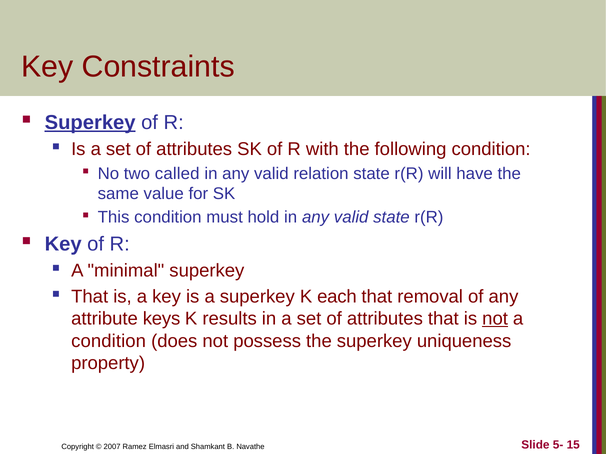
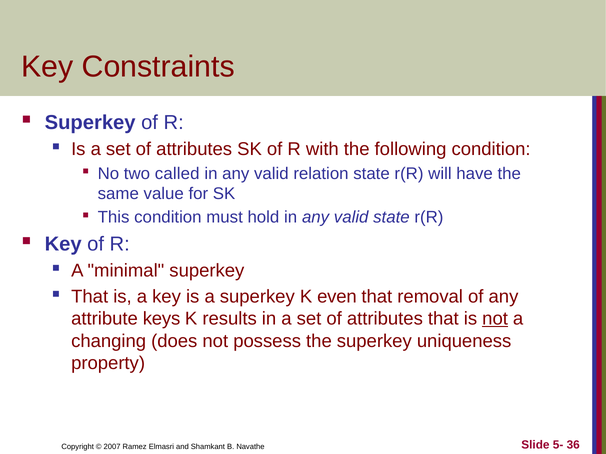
Superkey underline: present -> none (90, 123)
each: each -> even (337, 297)
condition: condition -> changing (109, 341)
15: 15 -> 36 (573, 445)
